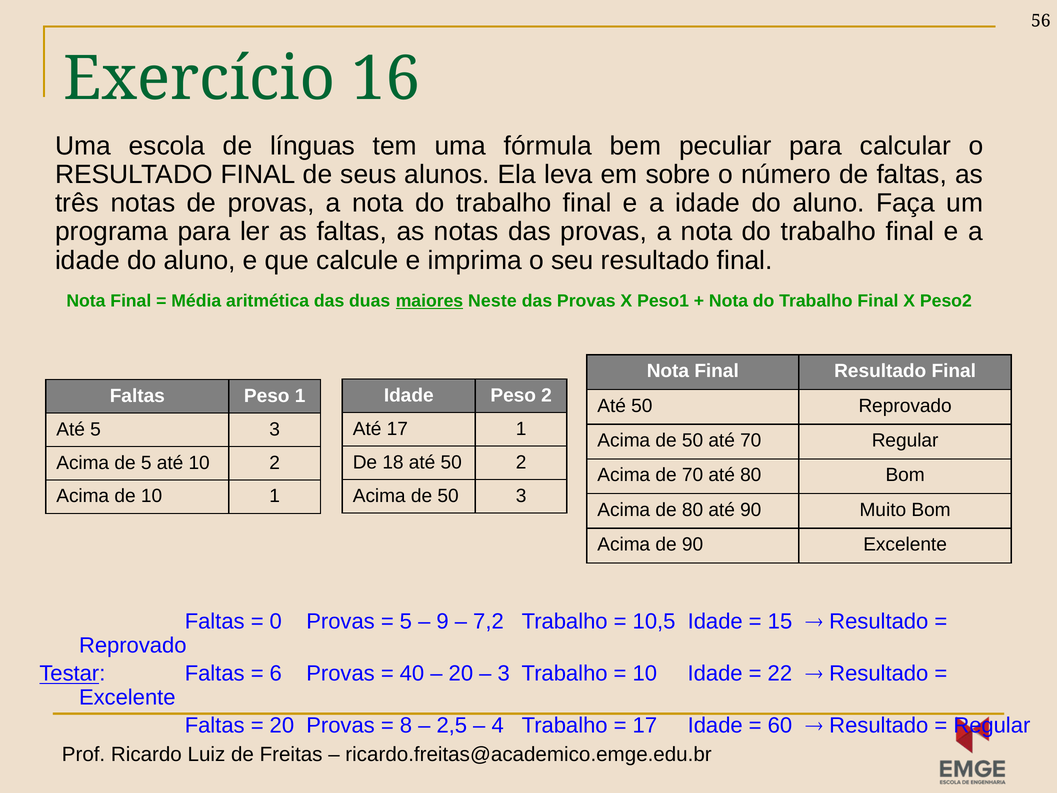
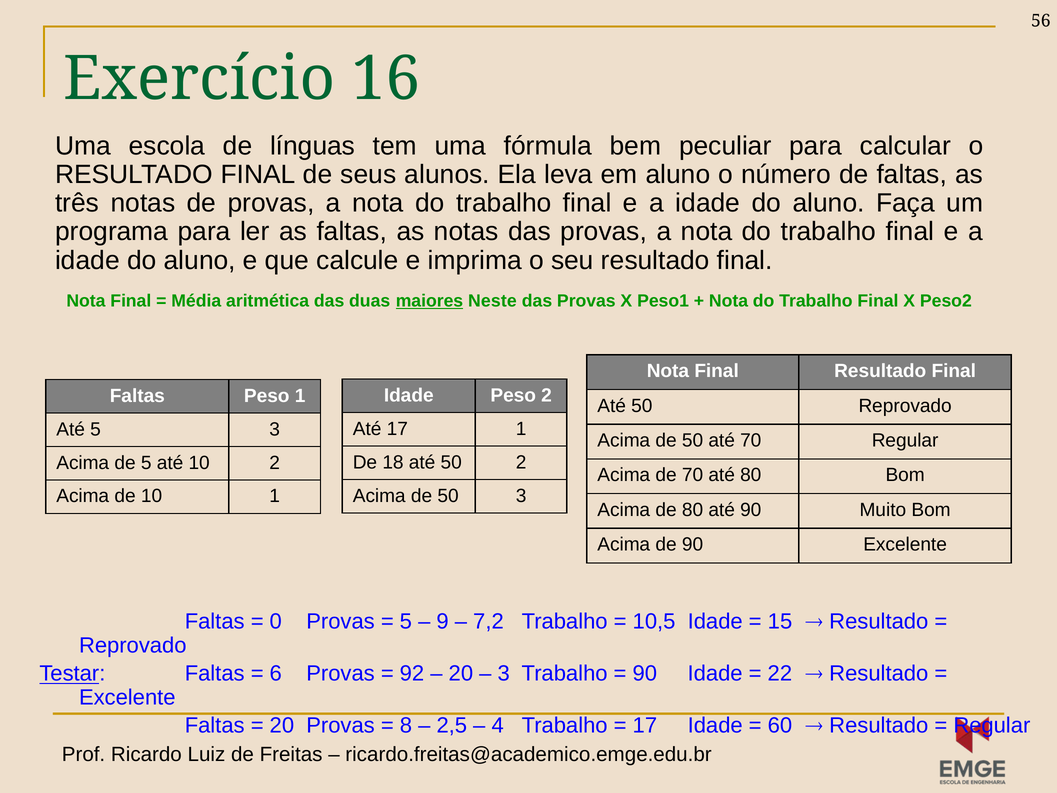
em sobre: sobre -> aluno (678, 175)
40: 40 -> 92 (412, 673)
10: 10 -> 90 (645, 673)
